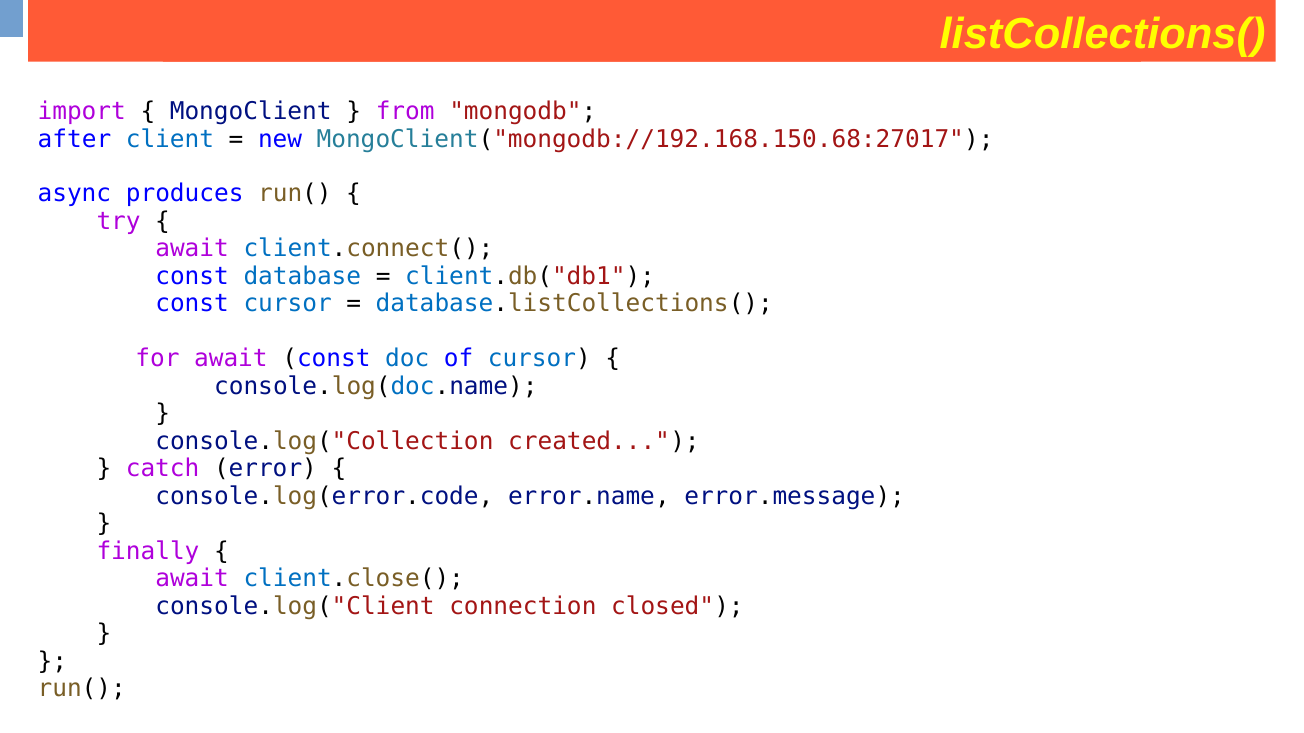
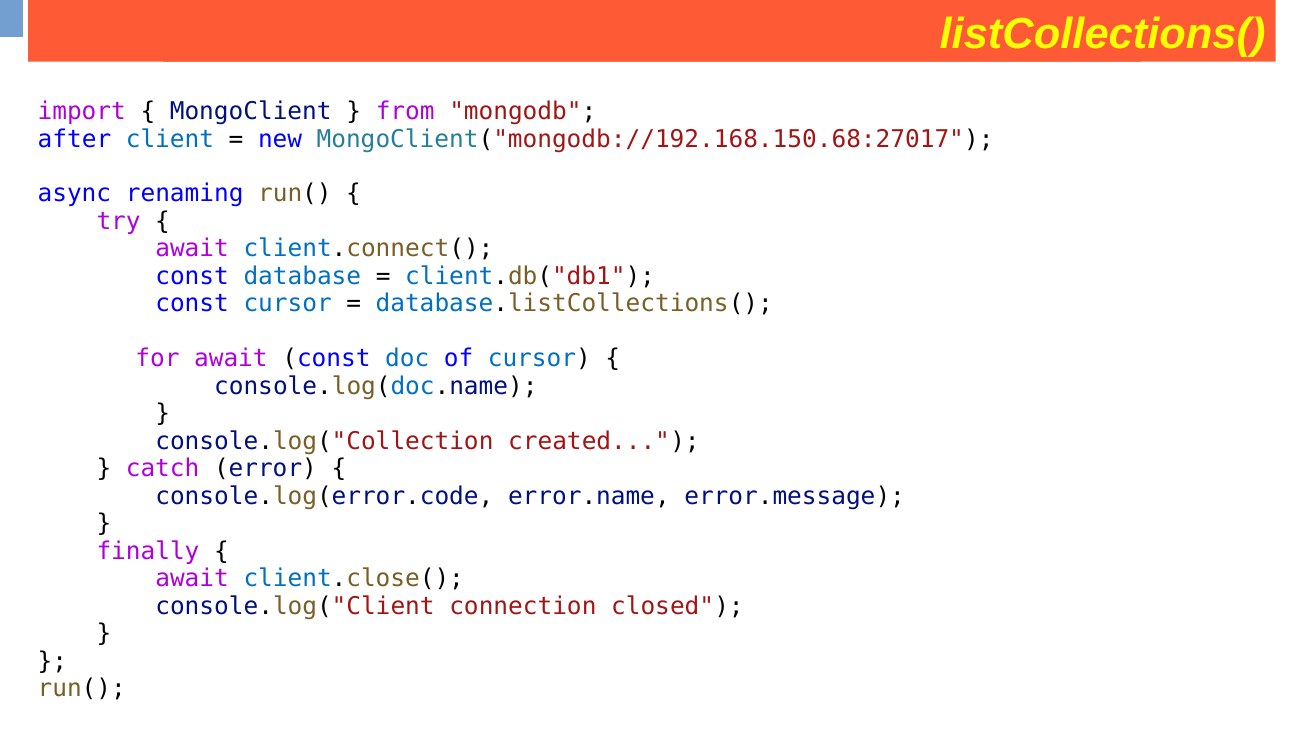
produces: produces -> renaming (185, 194)
